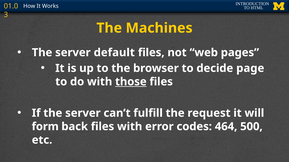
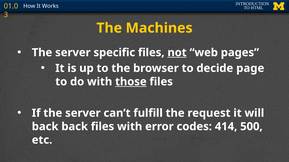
default: default -> specific (114, 53)
not underline: none -> present (177, 53)
form: form -> back (45, 127)
464: 464 -> 414 (226, 127)
